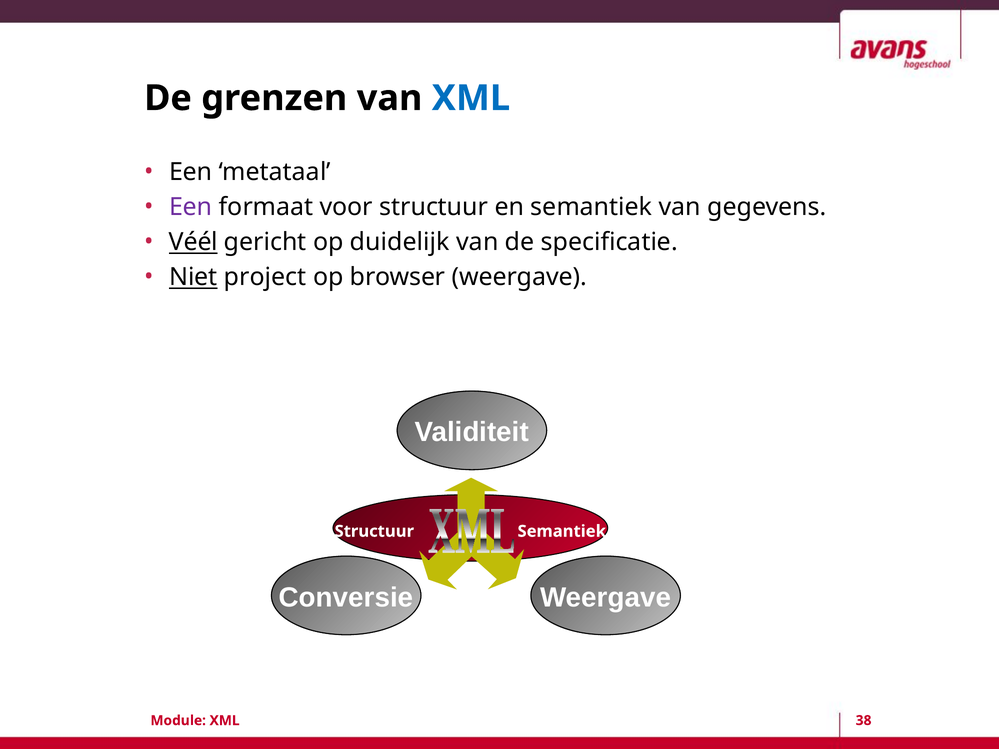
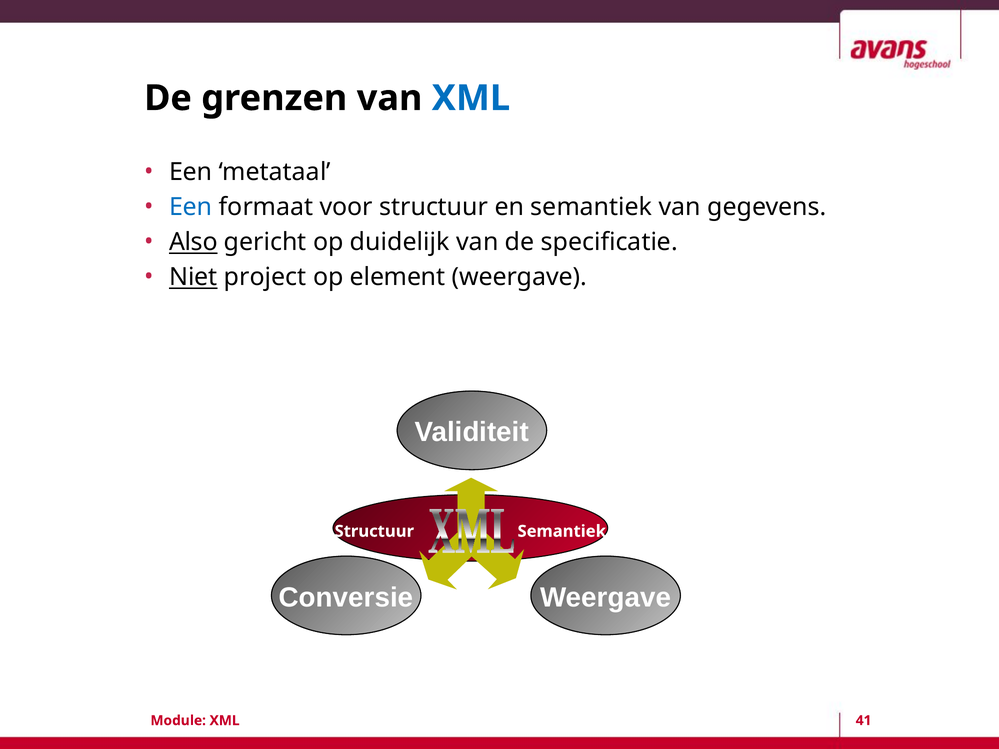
Een colour: purple -> blue (191, 207)
Véél: Véél -> Also (193, 242)
browser: browser -> element (398, 277)
38: 38 -> 41 (864, 721)
